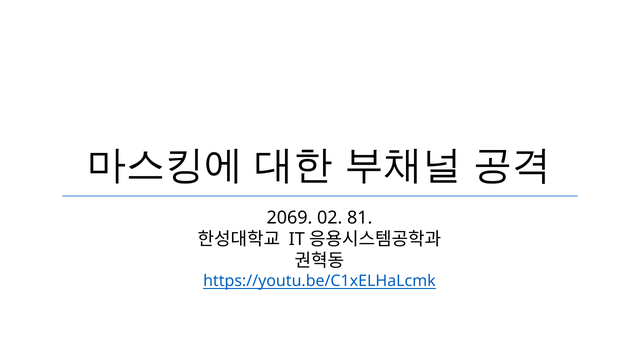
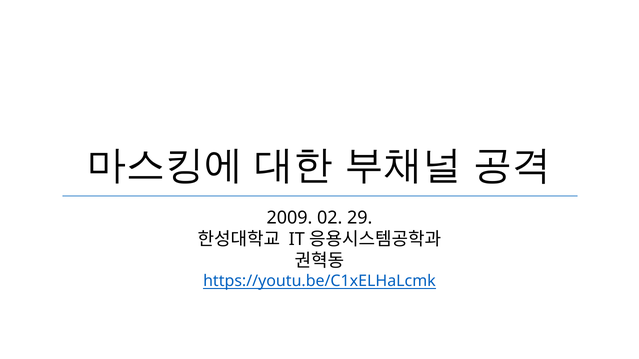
2069: 2069 -> 2009 (289, 218)
81: 81 -> 29 (360, 218)
